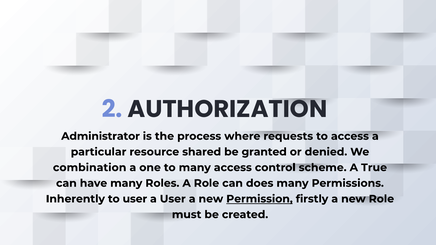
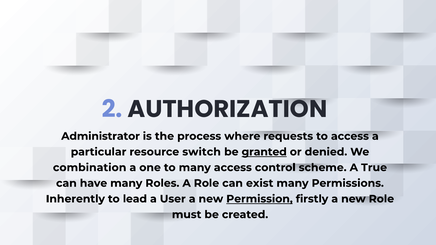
shared: shared -> switch (202, 152)
granted underline: none -> present (264, 152)
does: does -> exist (260, 183)
to user: user -> lead (135, 199)
